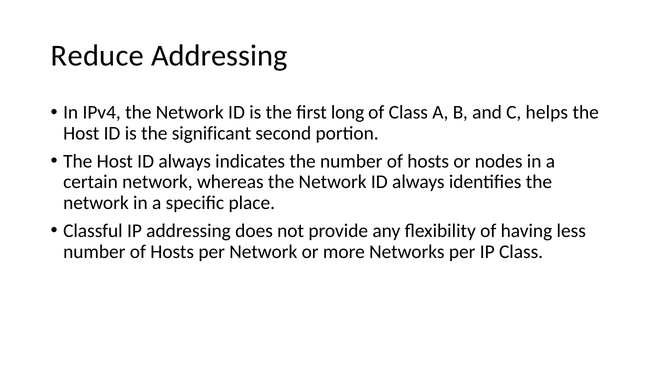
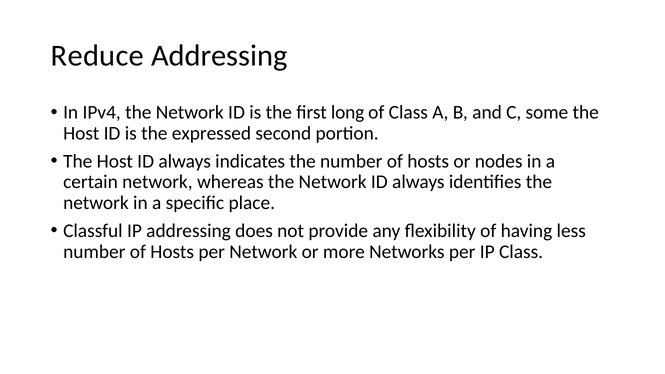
helps: helps -> some (547, 112)
significant: significant -> expressed (211, 133)
